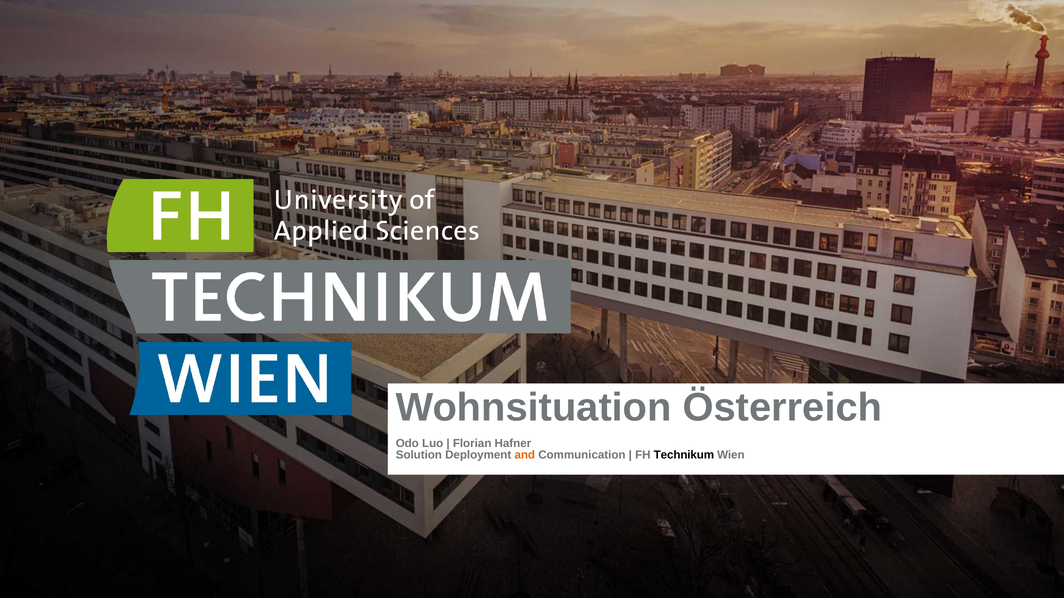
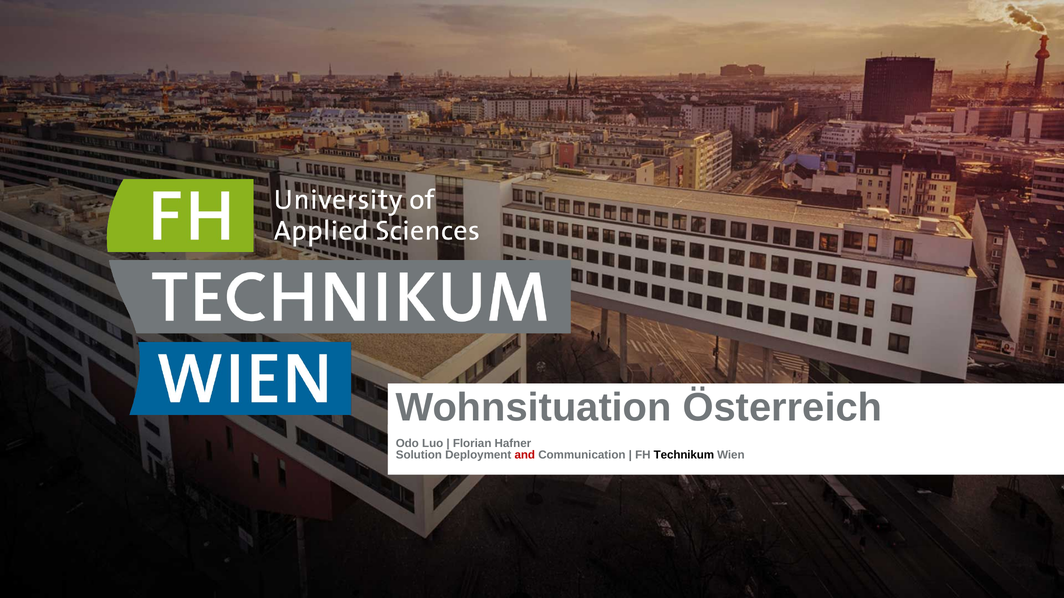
and colour: orange -> red (525, 455)
